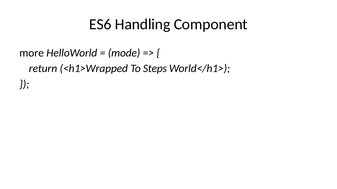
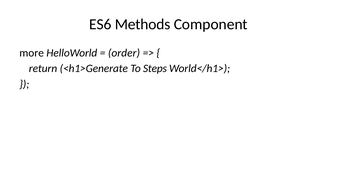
Handling: Handling -> Methods (143, 24)
mode: mode -> order (124, 53)
<h1>Wrapped: <h1>Wrapped -> <h1>Generate (94, 69)
